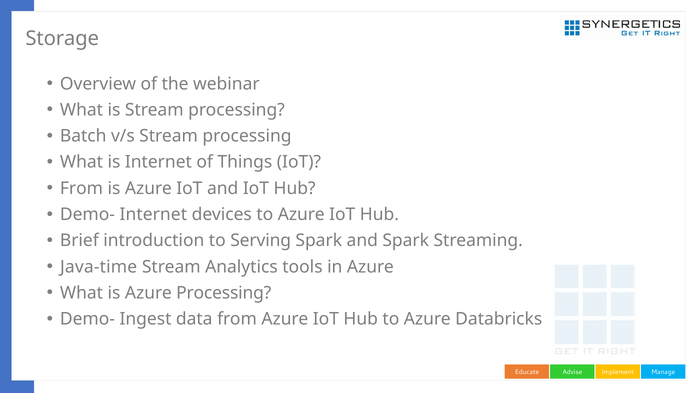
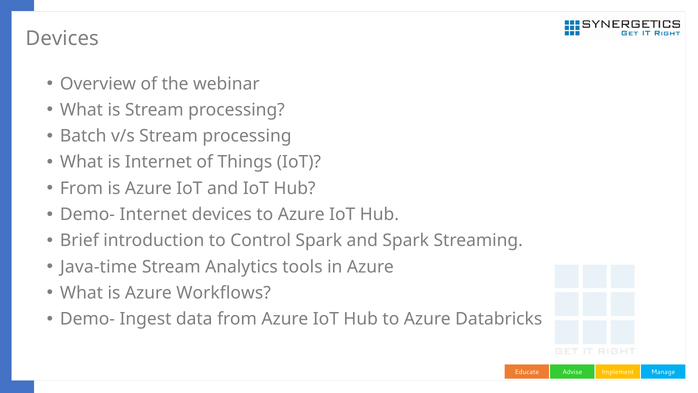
Storage: Storage -> Devices (62, 39)
Serving: Serving -> Control (261, 240)
Azure Processing: Processing -> Workflows (224, 293)
